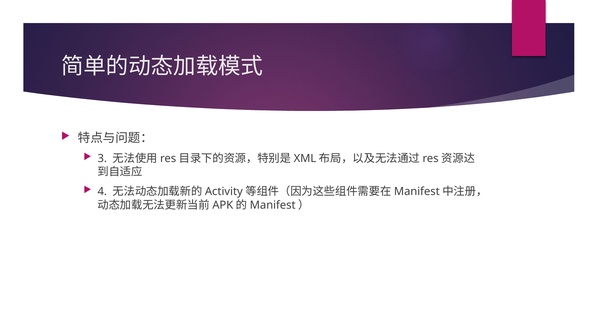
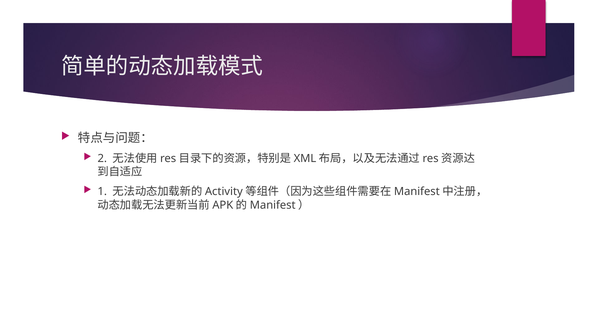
3: 3 -> 2 (102, 159)
4: 4 -> 1 (102, 192)
